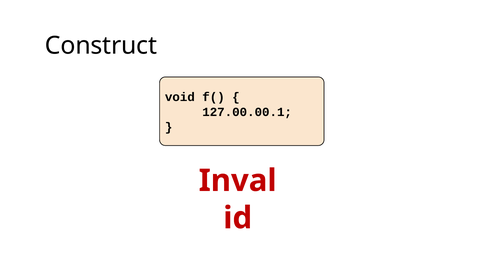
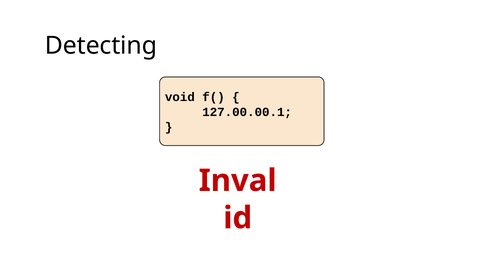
Construct: Construct -> Detecting (101, 46)
